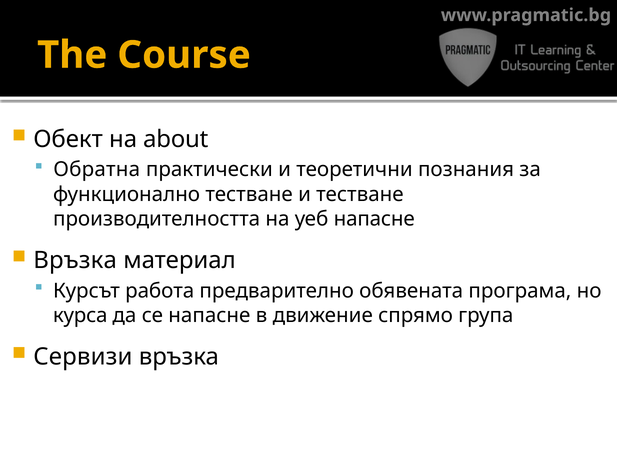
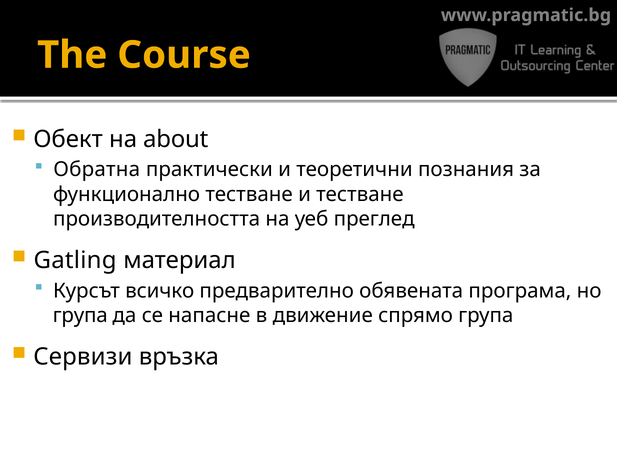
уеб напасне: напасне -> преглед (374, 219)
Връзка: Връзка -> Gatling (75, 261)
работа: работа -> всичко (160, 291)
курса: курса -> група (80, 316)
